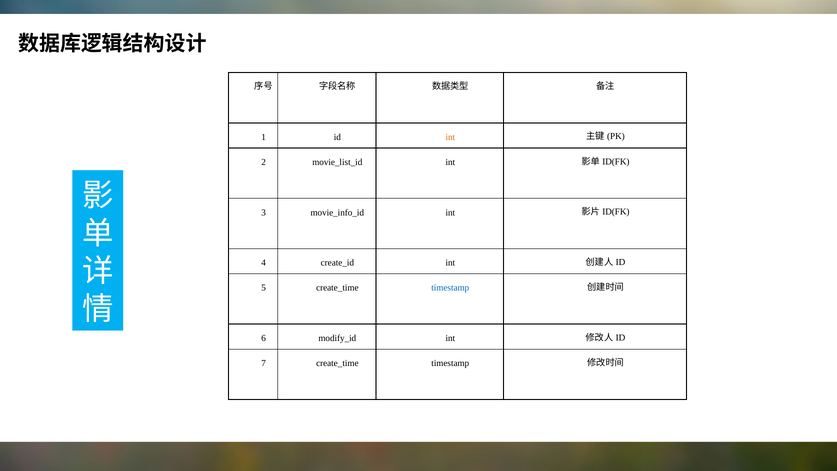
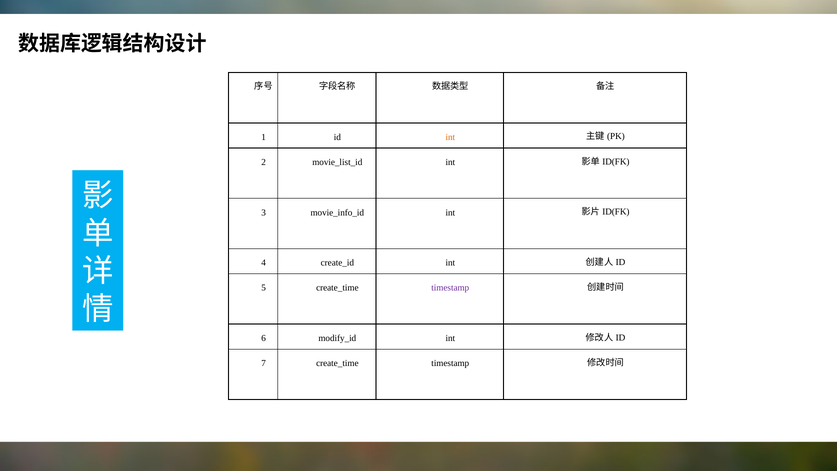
timestamp colour: blue -> purple (450, 288)
